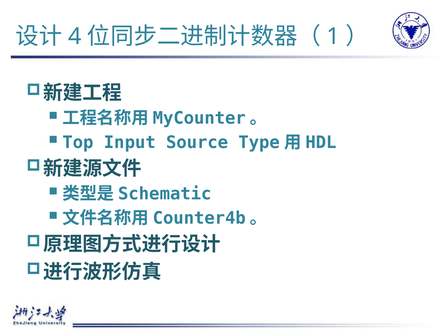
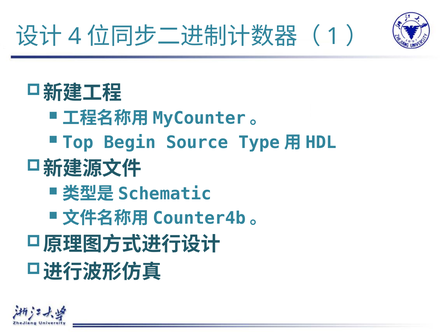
Input: Input -> Begin (130, 142)
